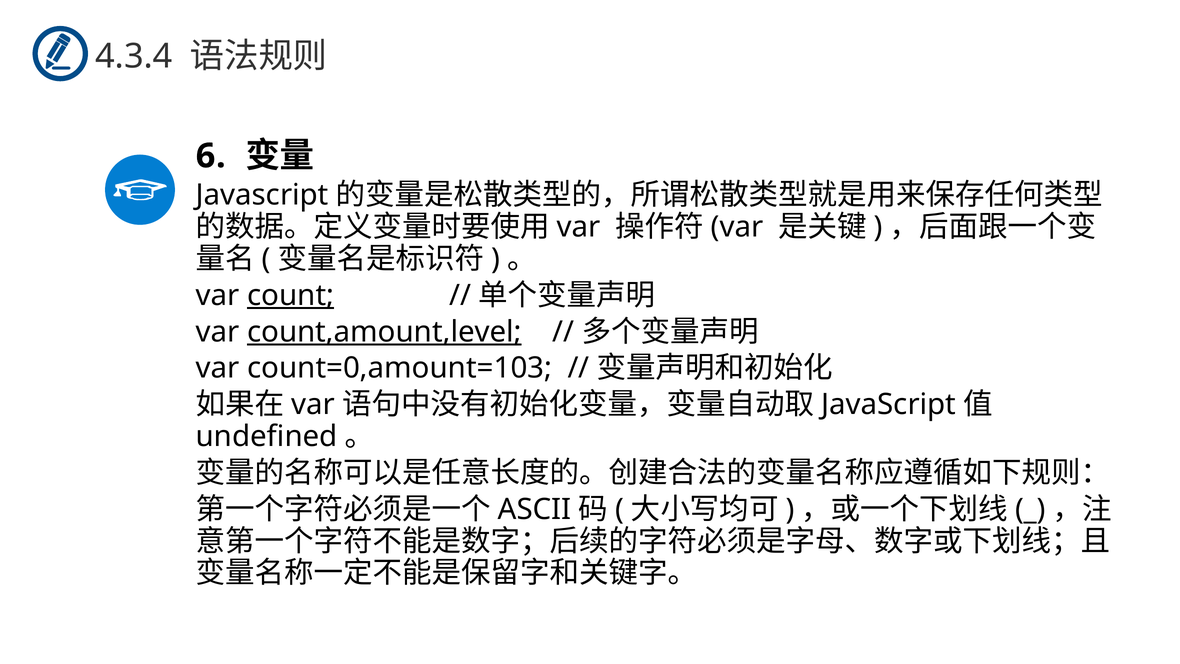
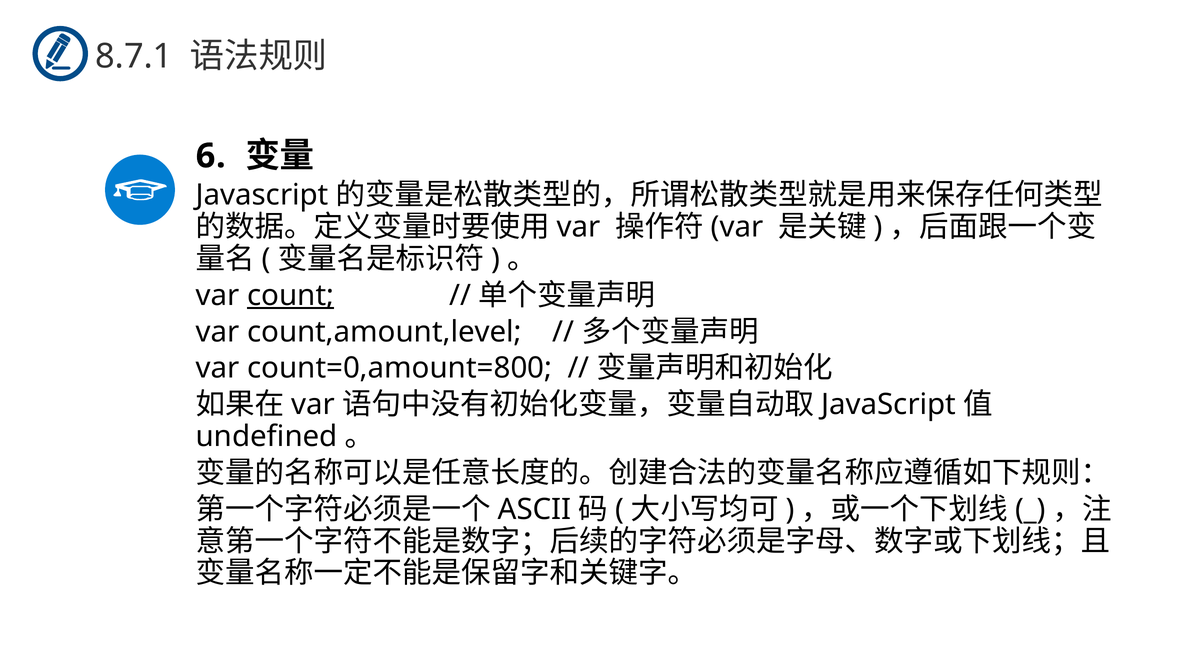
4.3.4: 4.3.4 -> 8.7.1 (134, 56)
count,amount,level underline: present -> none (384, 332)
count=0,amount=103: count=0,amount=103 -> count=0,amount=800 (400, 368)
